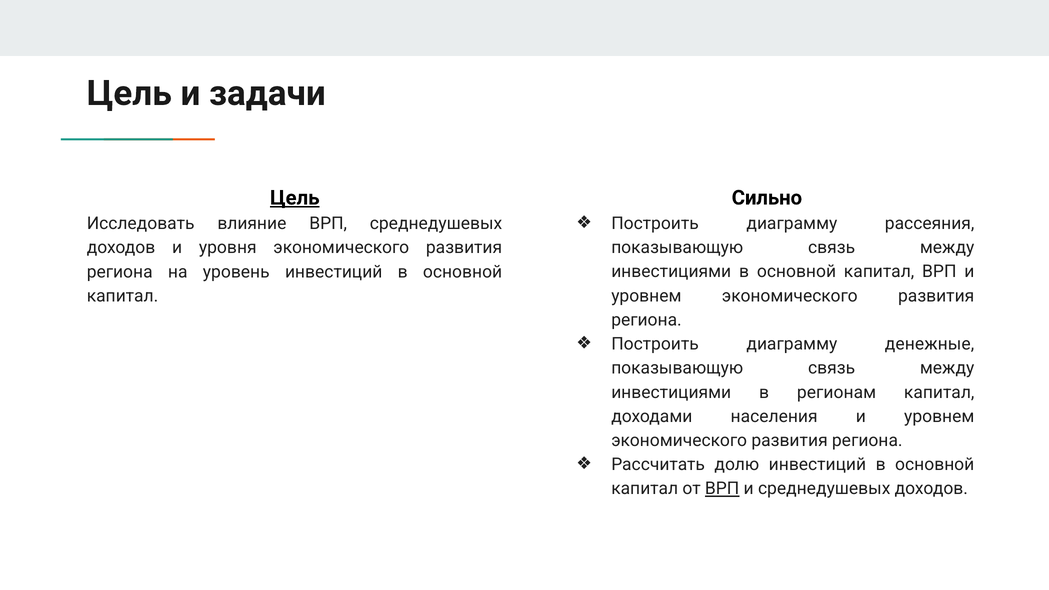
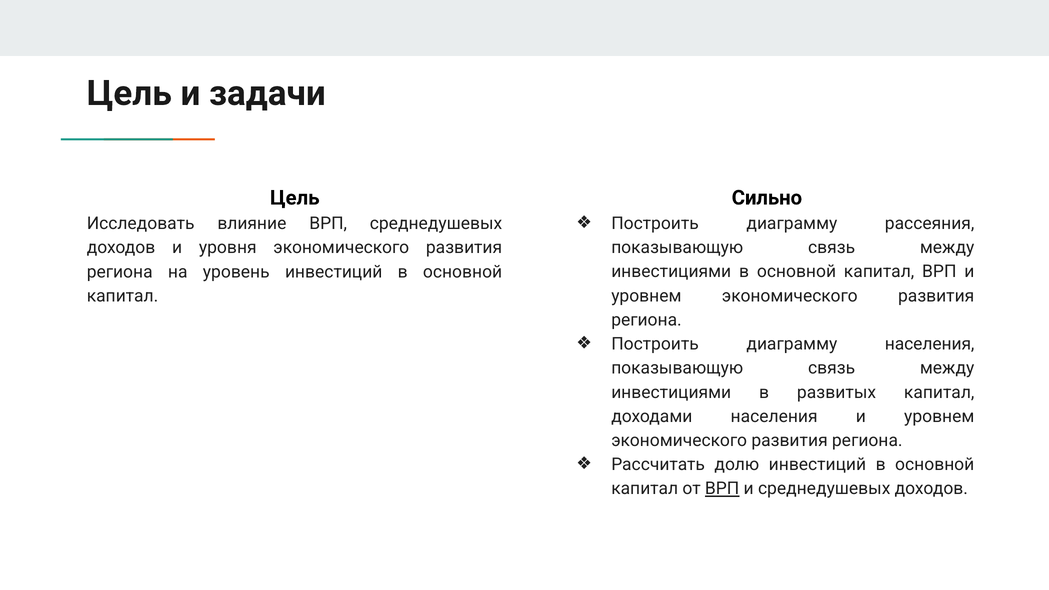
Цель underline: present -> none (295, 198)
диаграмму денежные: денежные -> населения (930, 344)
регионам: регионам -> развитых (837, 392)
